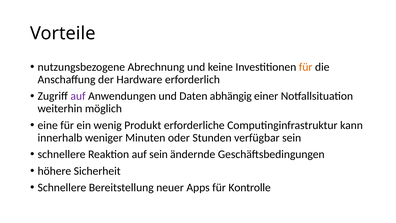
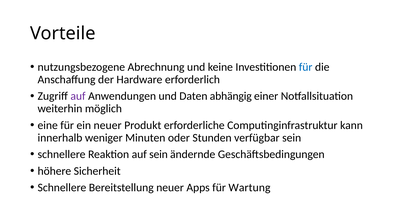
für colour: orange -> blue (306, 67)
ein wenig: wenig -> neuer (108, 125)
Kontrolle: Kontrolle -> Wartung (249, 187)
